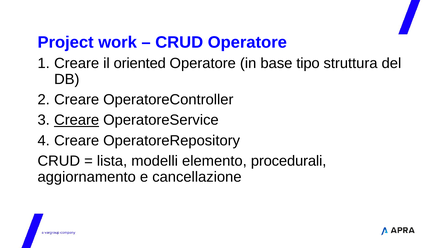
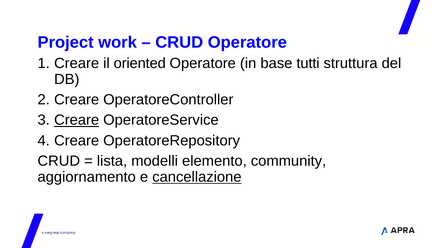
tipo: tipo -> tutti (308, 63)
procedurali: procedurali -> community (289, 161)
cancellazione underline: none -> present (197, 177)
